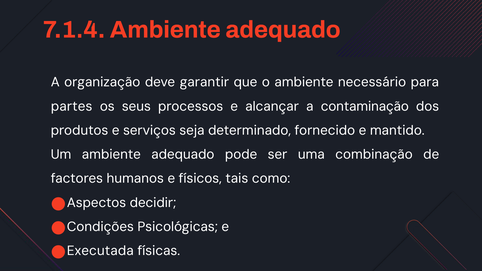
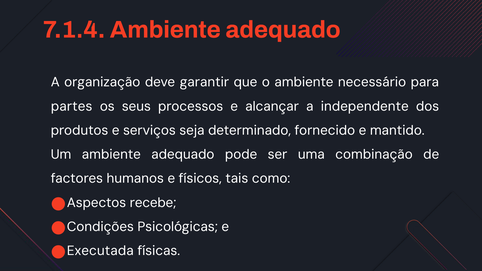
contaminação: contaminação -> independente (365, 106)
decidir: decidir -> recebe (153, 203)
